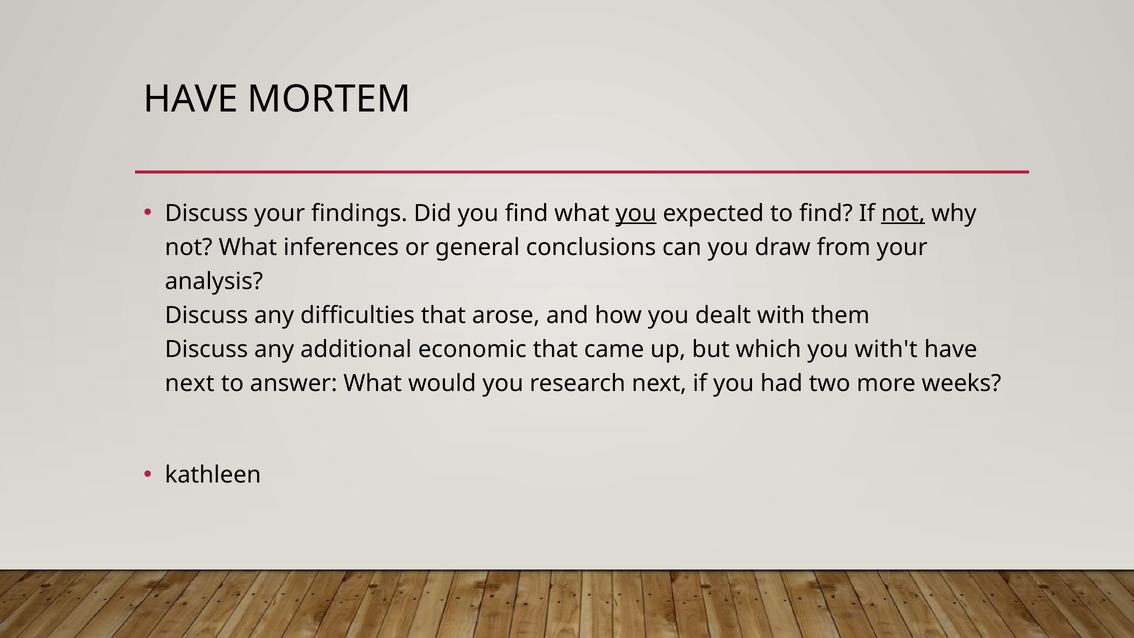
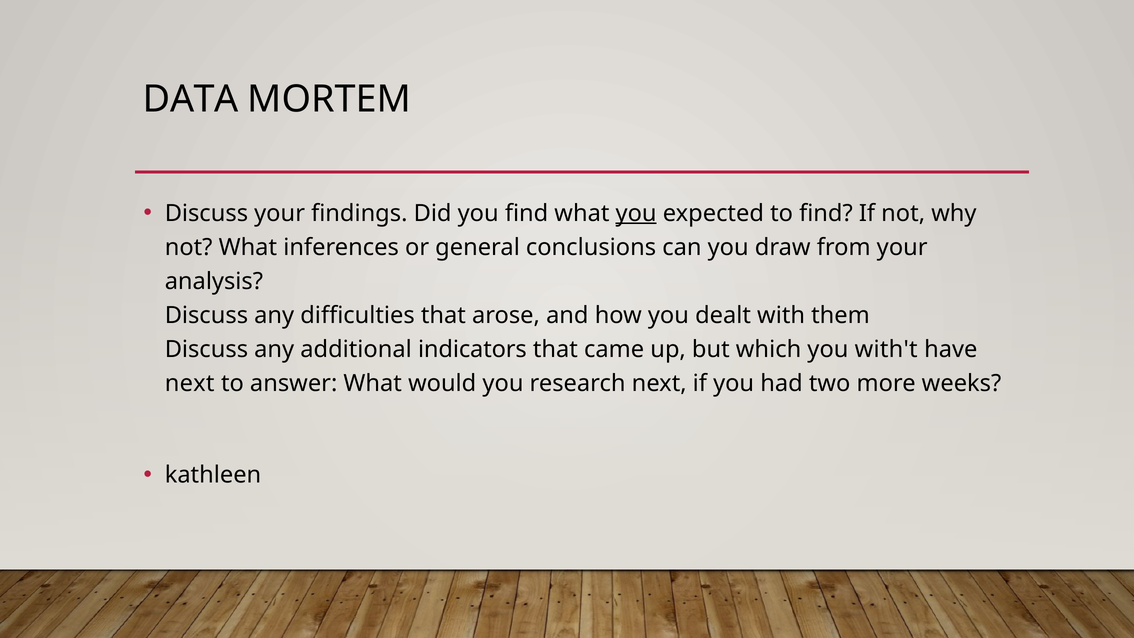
HAVE: HAVE -> DATA (191, 99)
not underline: present -> none (903, 213)
economic: economic -> indicators (472, 349)
